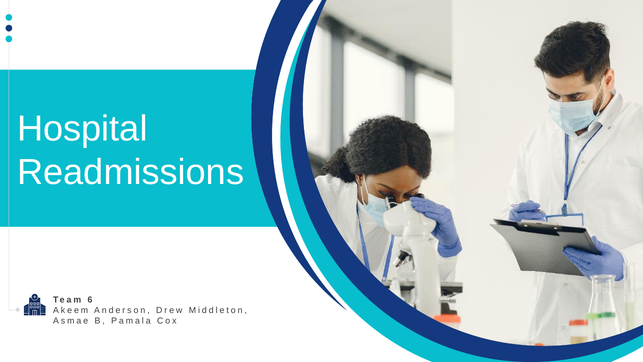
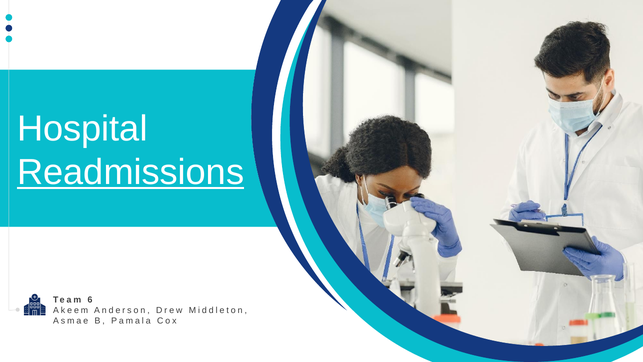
Readmissions underline: none -> present (131, 172)
